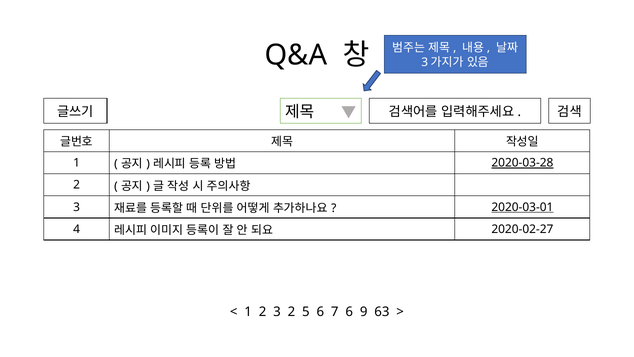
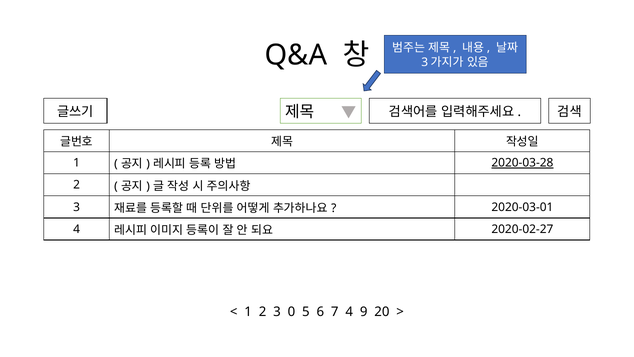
2020-03-01 underline: present -> none (522, 207)
3 2: 2 -> 0 (291, 311)
7 6: 6 -> 4 (349, 311)
63: 63 -> 20 (382, 311)
